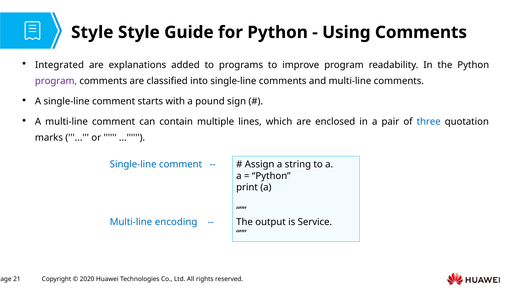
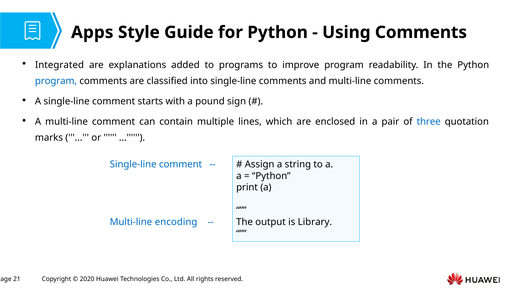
Style: Style -> Apps (92, 32)
program colour: purple -> blue (56, 81)
Service: Service -> Library (315, 222)
